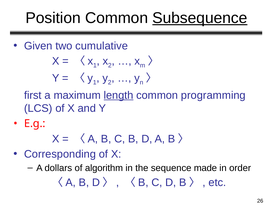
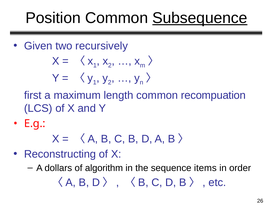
cumulative: cumulative -> recursively (102, 46)
length underline: present -> none (119, 95)
programming: programming -> recompuation (213, 95)
Corresponding: Corresponding -> Reconstructing (60, 154)
made: made -> items (205, 168)
